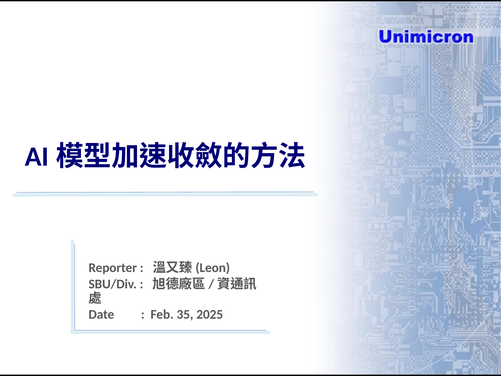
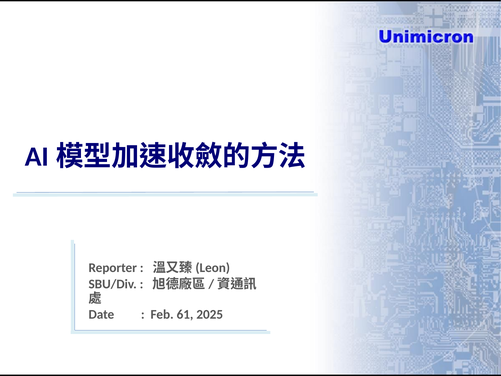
35: 35 -> 61 (185, 314)
